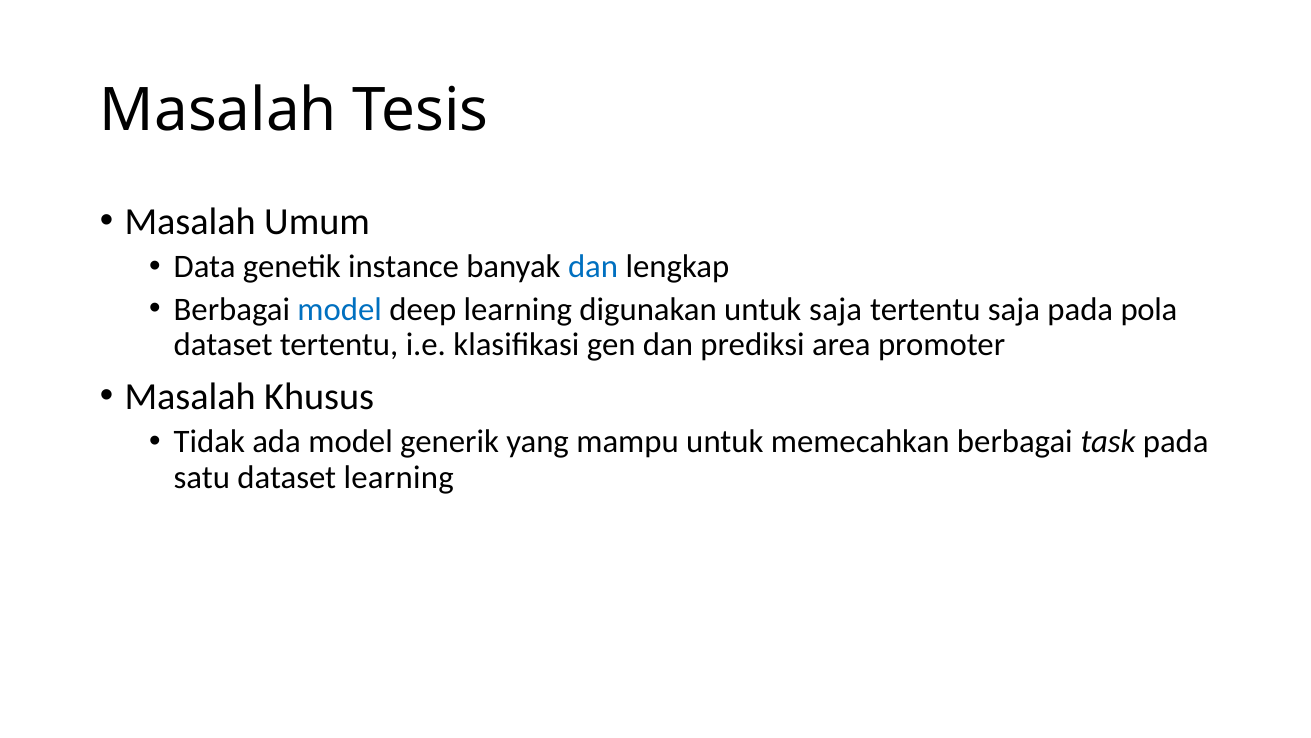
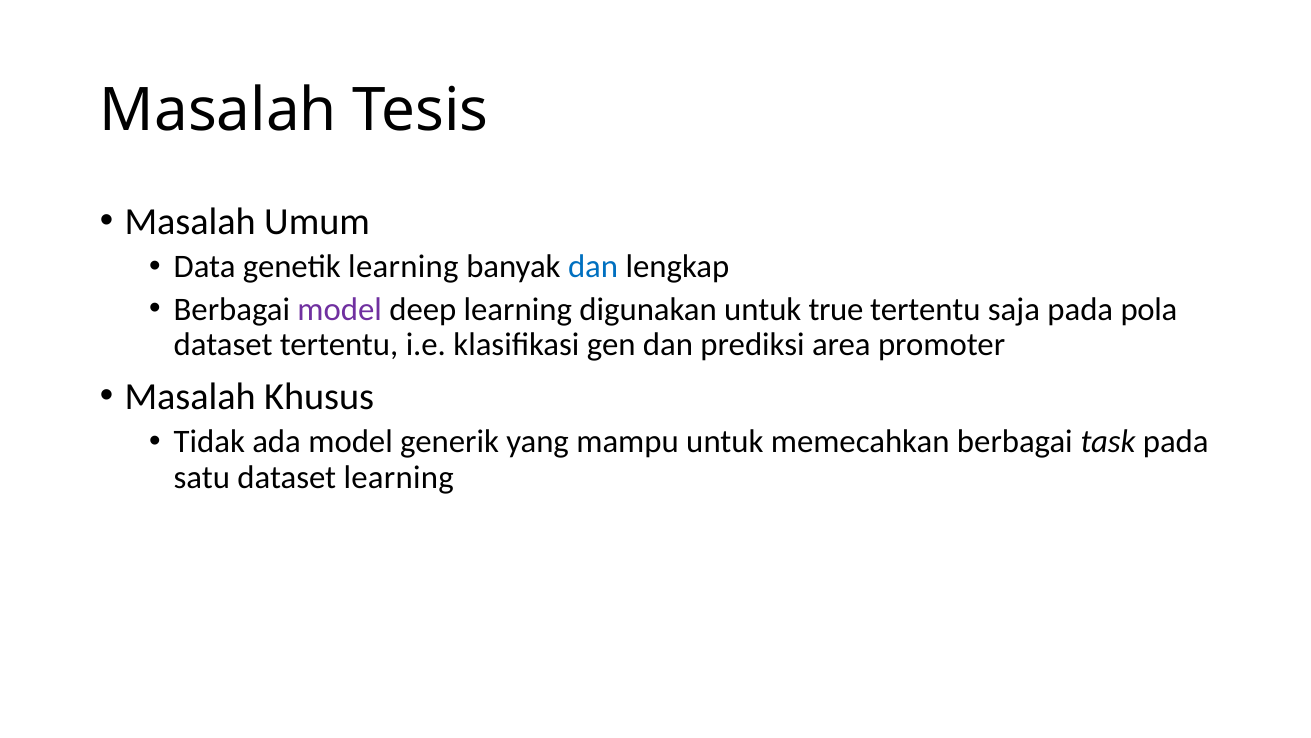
genetik instance: instance -> learning (403, 267)
model colour: blue -> purple (340, 309)
untuk saja: saja -> true (836, 309)
